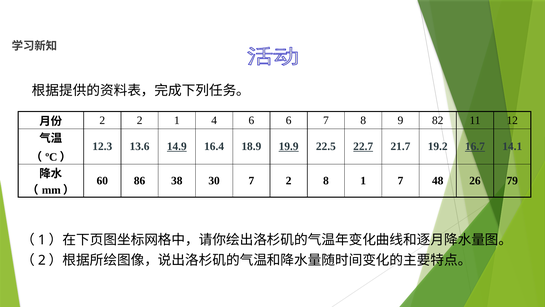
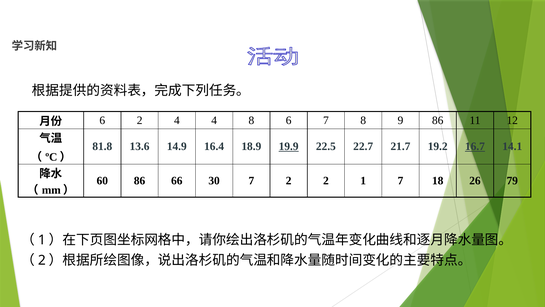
2: 2 -> 6 (102, 120)
2 1: 1 -> 4 (177, 120)
4 6: 6 -> 8 (251, 120)
9 82: 82 -> 86 (438, 120)
12.3: 12.3 -> 81.8 (102, 146)
14.9 underline: present -> none (177, 146)
22.7 underline: present -> none (363, 146)
38: 38 -> 66 (177, 180)
2 8: 8 -> 2 (326, 180)
48: 48 -> 18 (438, 180)
